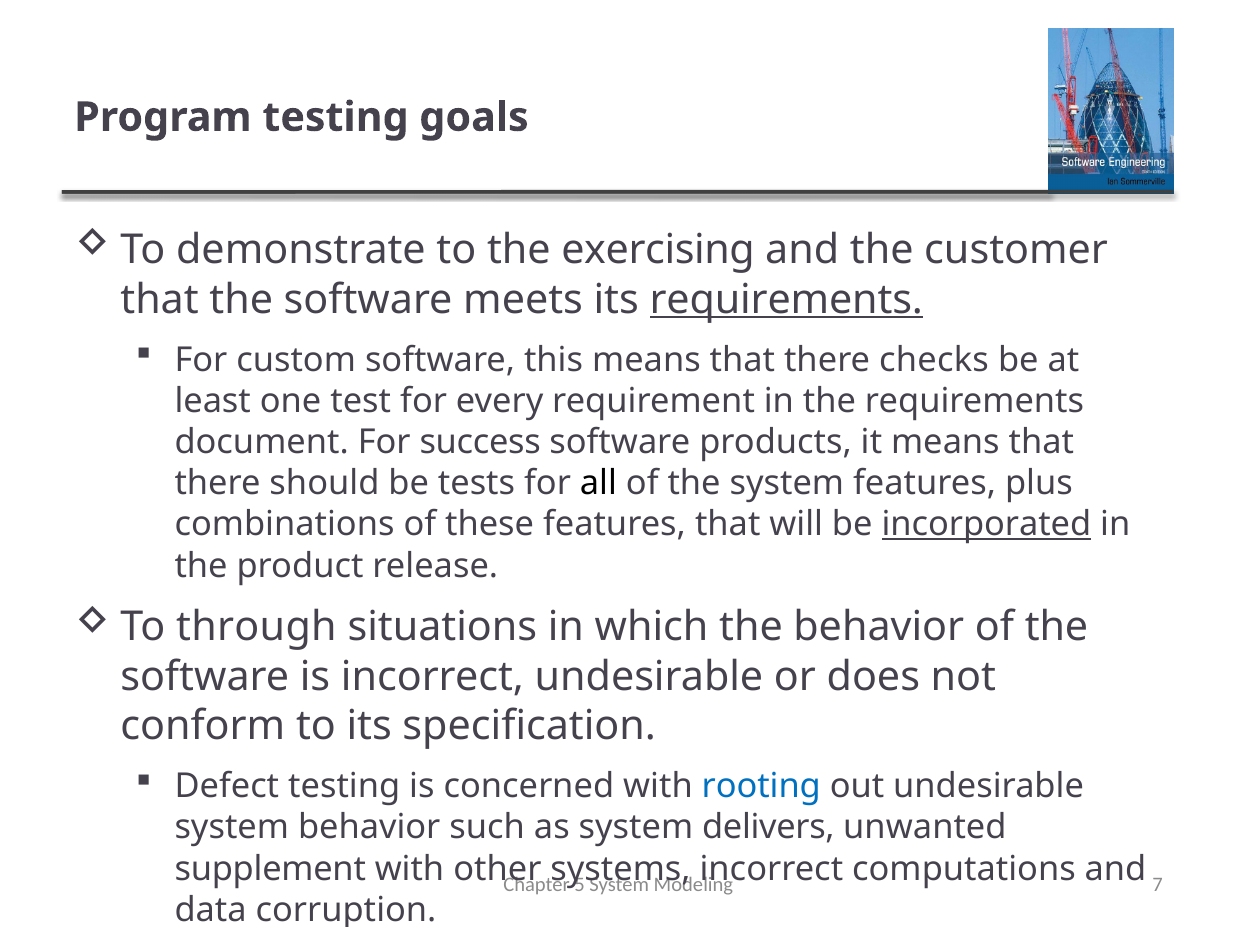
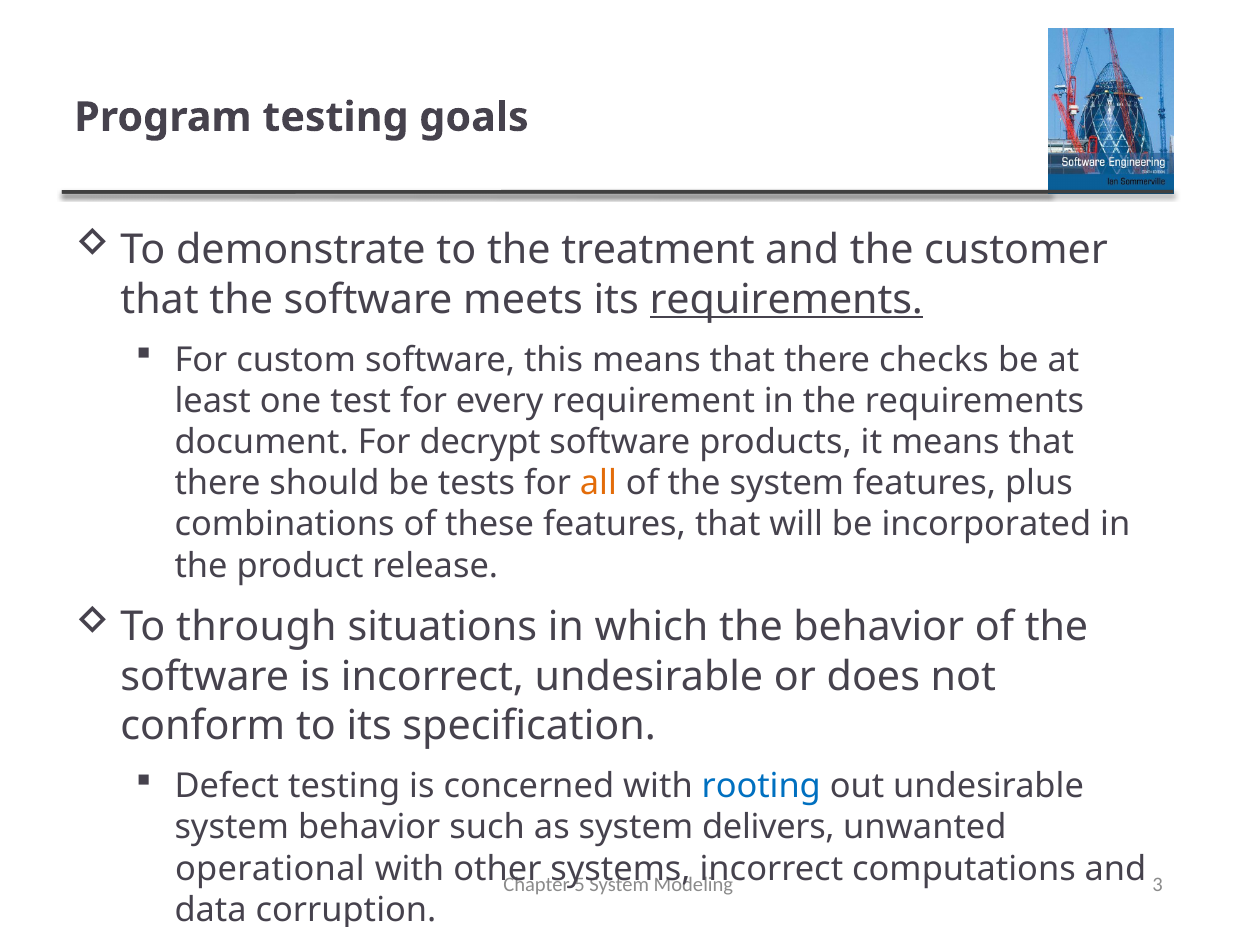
exercising: exercising -> treatment (658, 250)
success: success -> decrypt (480, 443)
all colour: black -> orange (598, 484)
incorporated underline: present -> none (986, 525)
supplement: supplement -> operational (270, 869)
7: 7 -> 3 (1158, 886)
